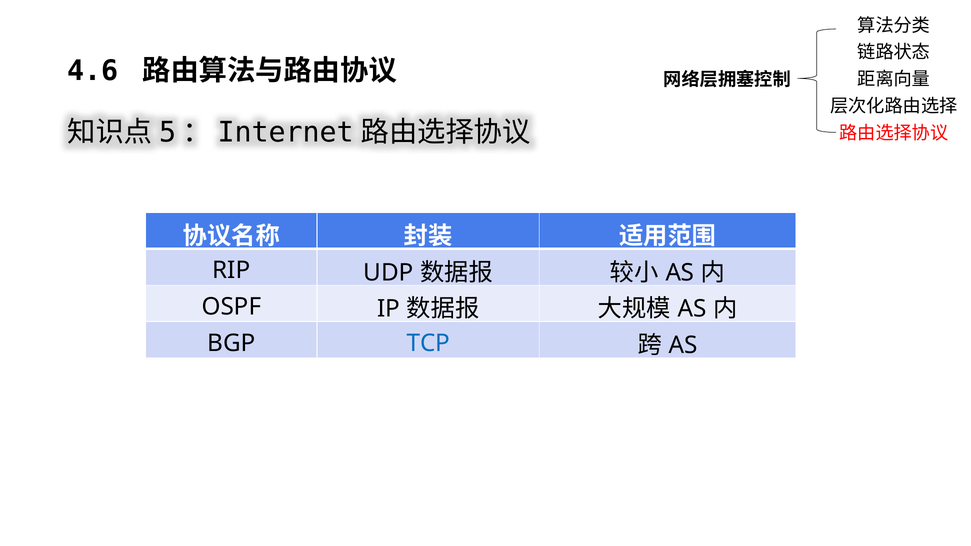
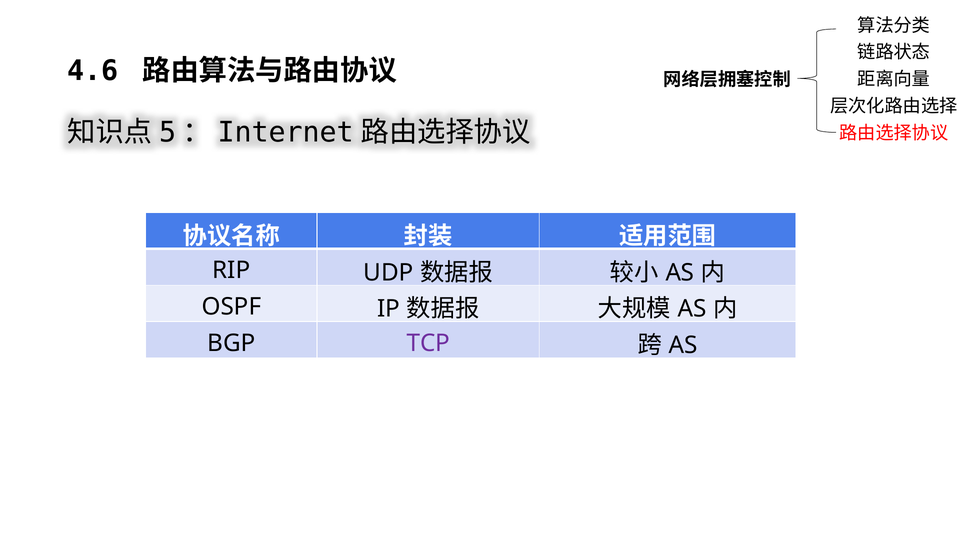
TCP colour: blue -> purple (428, 343)
